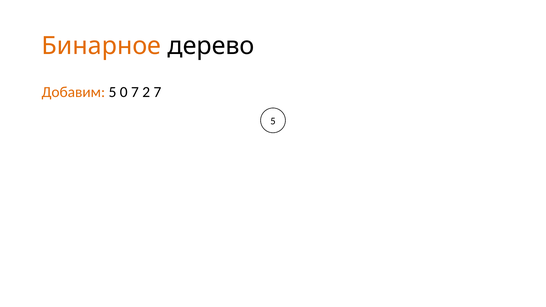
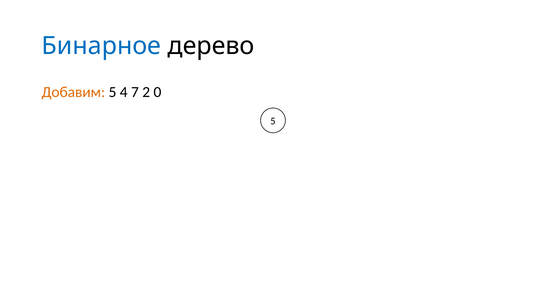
Бинарное colour: orange -> blue (101, 46)
0: 0 -> 4 (124, 92)
2 7: 7 -> 0 (157, 92)
